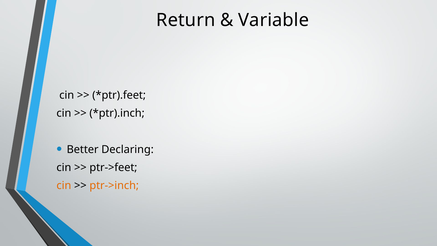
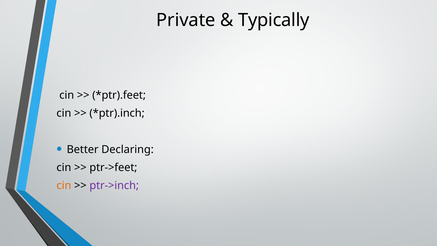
Return: Return -> Private (186, 20)
Variable: Variable -> Typically (274, 20)
ptr->inch colour: orange -> purple (114, 185)
